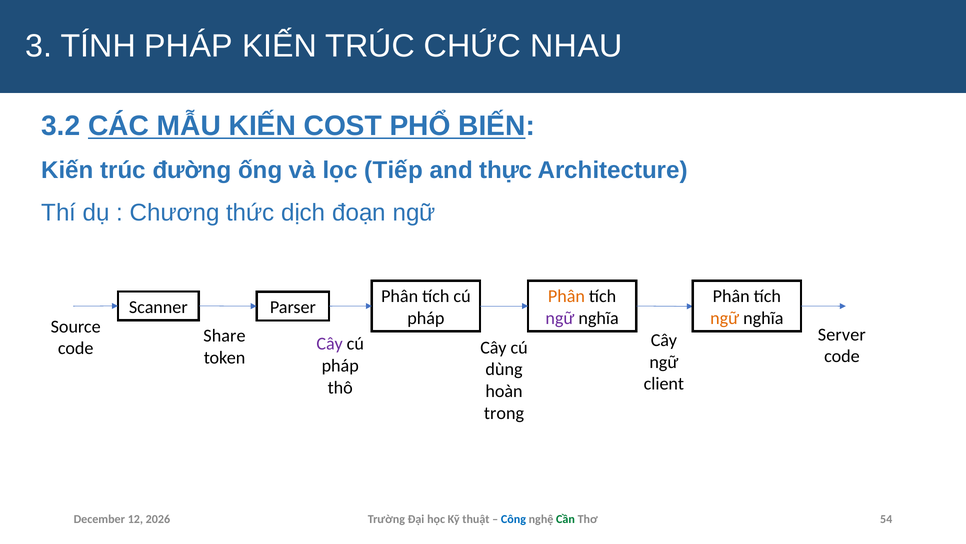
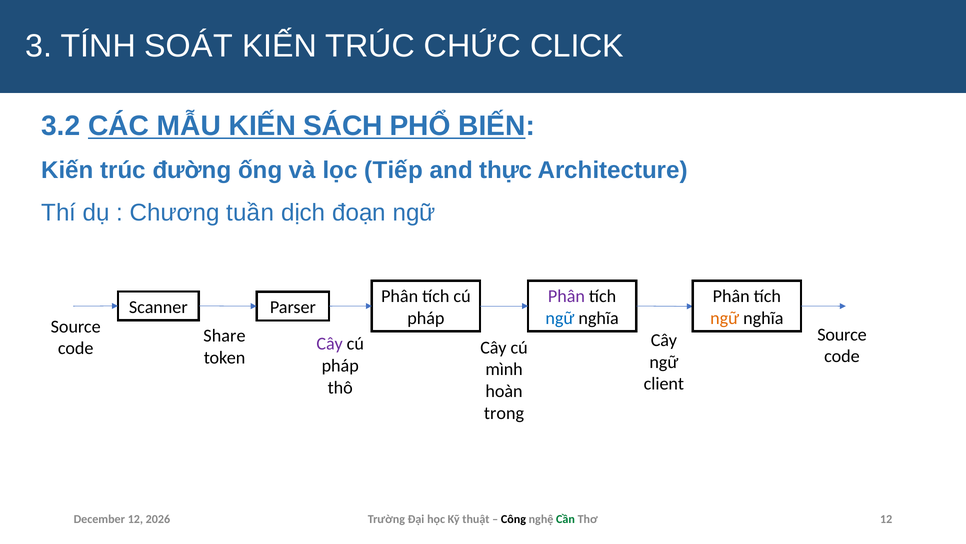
TÍNH PHÁP: PHÁP -> SOÁT (188, 46)
NHAU: NHAU -> CLICK (577, 46)
COST: COST -> SÁCH (343, 126)
thức: thức -> tuần (250, 212)
Phân colour: orange -> purple (566, 296)
ngữ colour: purple -> blue (560, 318)
Server: Server -> Source (842, 334)
dùng: dùng -> mình (504, 369)
Công colour: blue -> black (513, 519)
Thơ 54: 54 -> 12 (886, 519)
